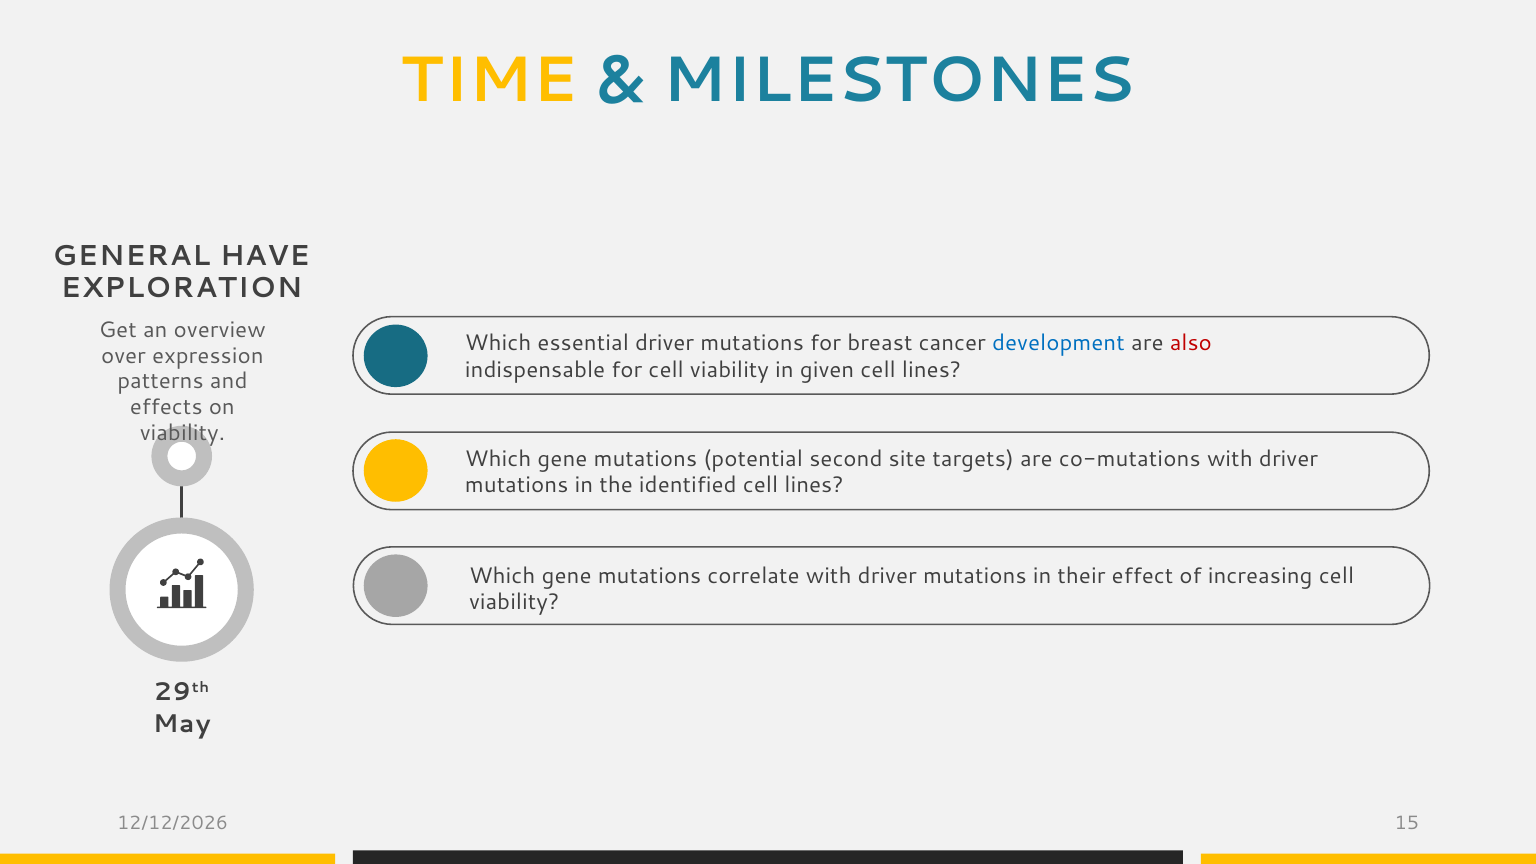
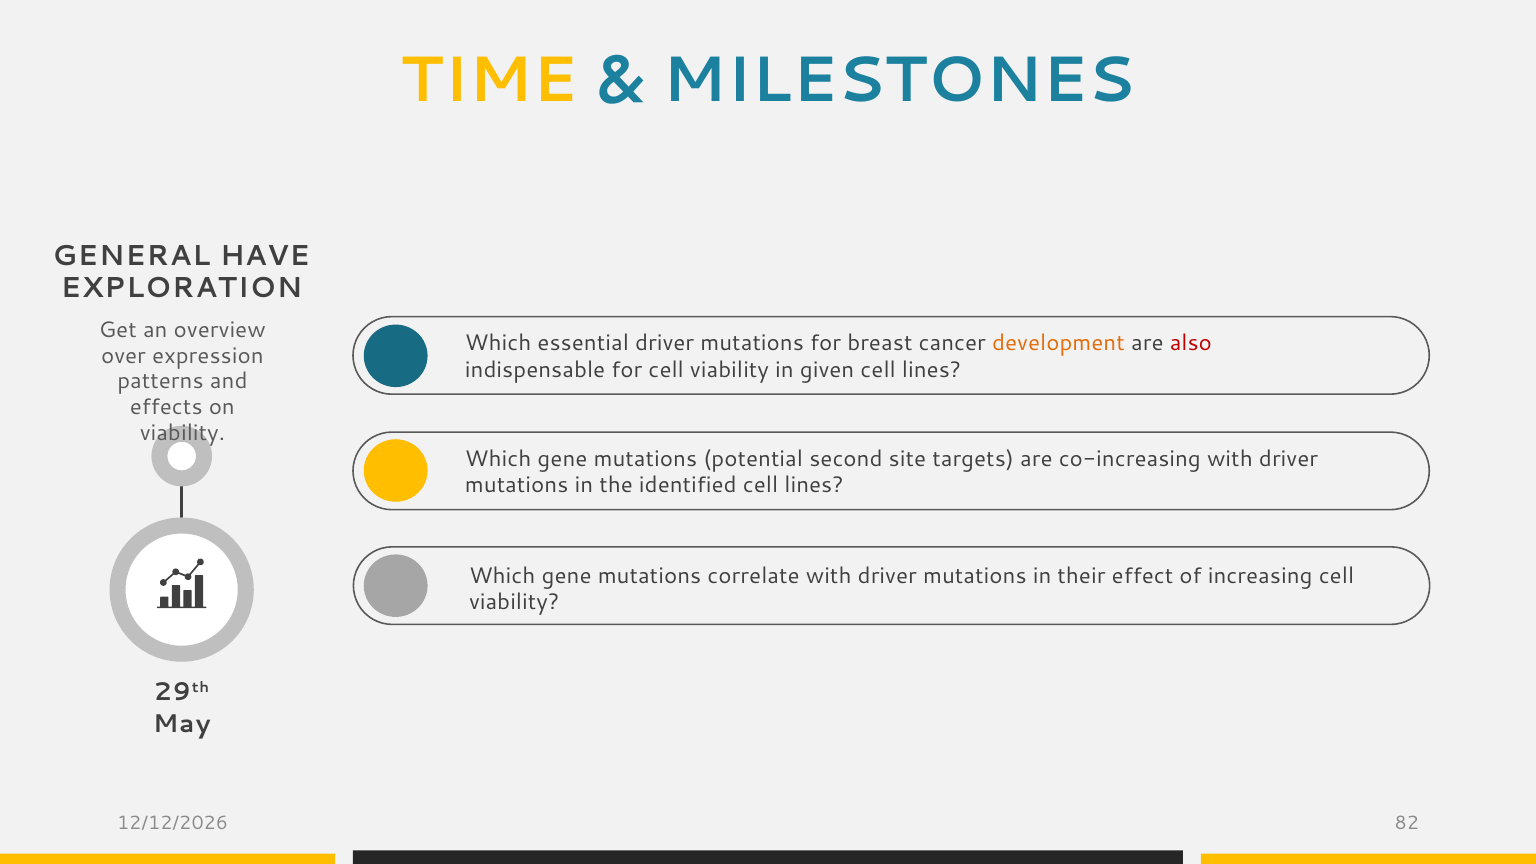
development colour: blue -> orange (1058, 344)
co-mutations: co-mutations -> co-increasing (1130, 459)
15: 15 -> 82 (1407, 823)
